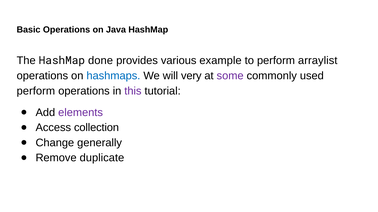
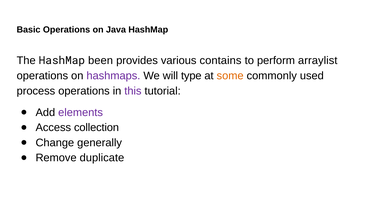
done: done -> been (101, 61)
example: example -> contains (221, 61)
hashmaps colour: blue -> purple (113, 76)
very: very -> type (191, 76)
some colour: purple -> orange (230, 76)
perform: perform -> process (36, 91)
